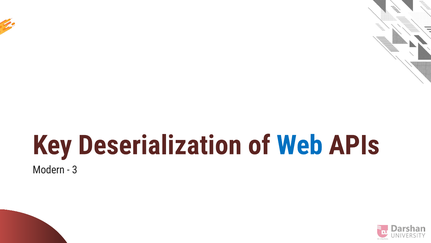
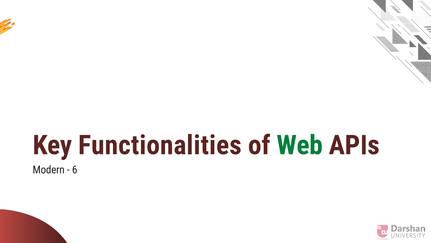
Deserialization: Deserialization -> Functionalities (160, 145)
Web colour: blue -> green (300, 145)
3: 3 -> 6 (75, 170)
